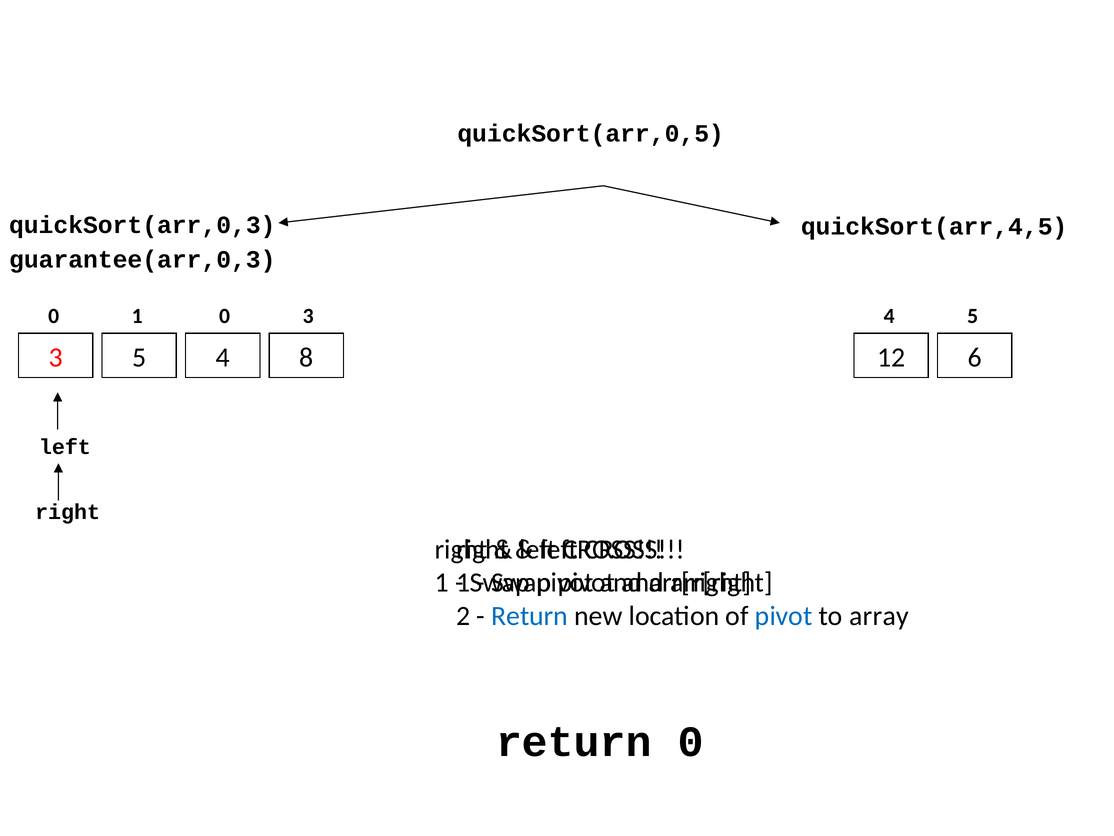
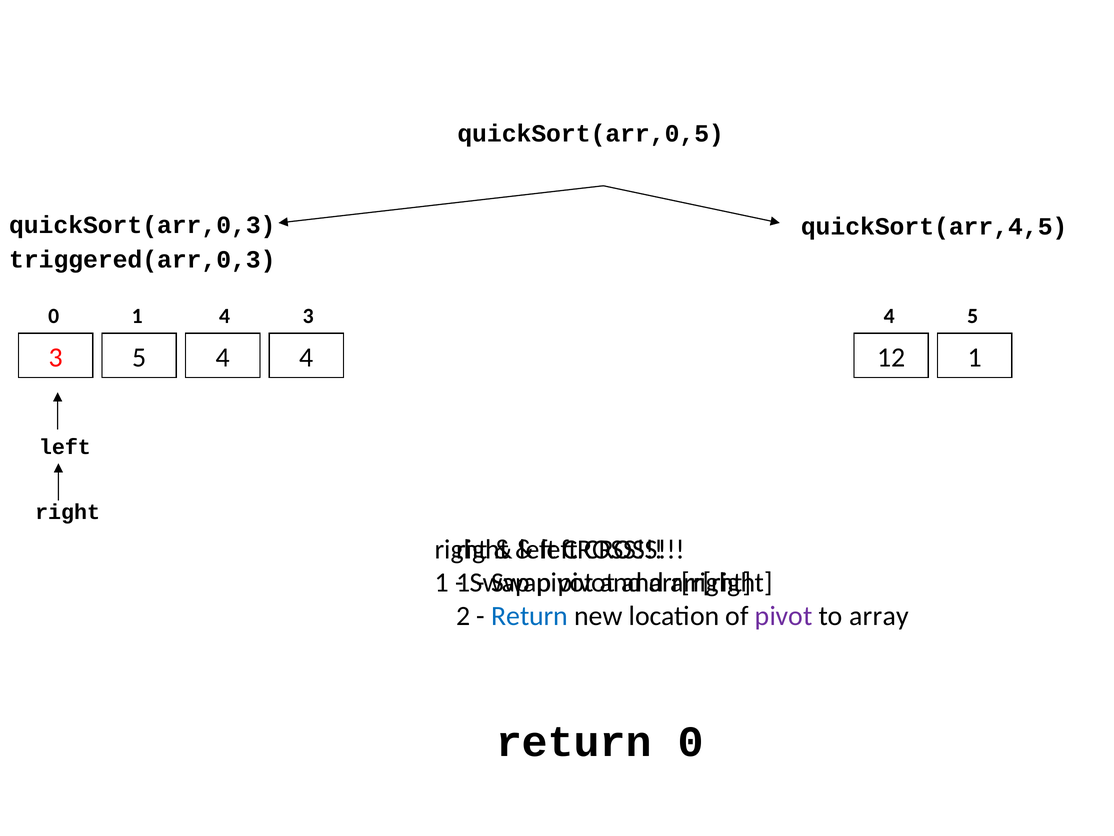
guarantee(arr,0,3: guarantee(arr,0,3 -> triggered(arr,0,3 (142, 260)
0 1 0: 0 -> 4 (225, 316)
4 8: 8 -> 4 (306, 357)
12 6: 6 -> 1 (975, 357)
pivot colour: blue -> purple (784, 616)
